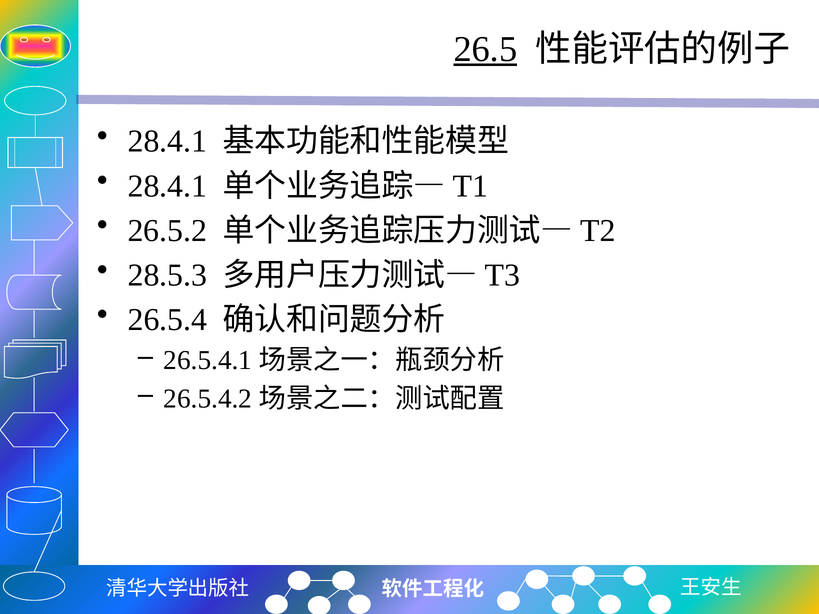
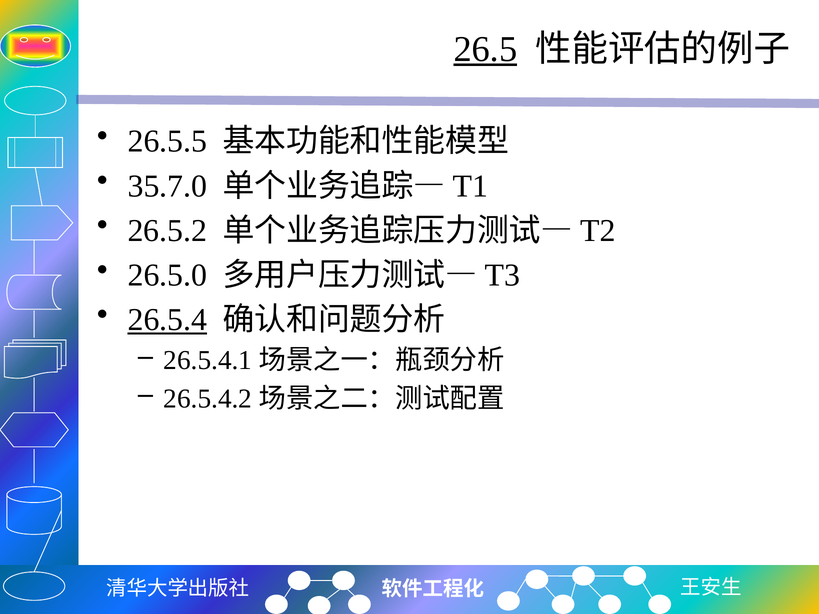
28.4.1: 28.4.1 -> 26.5.5 (167, 141)
28.4.1: 28.4.1 -> 35.7.0 (167, 186)
28.5.3: 28.5.3 -> 26.5.0 (167, 275)
26.5.4 underline: none -> present (167, 320)
